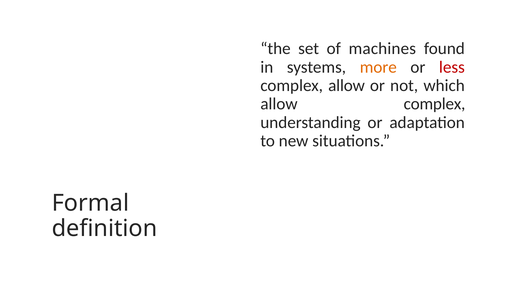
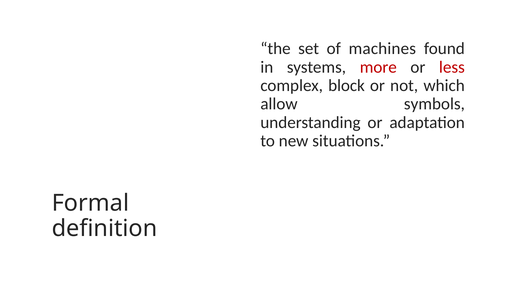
more colour: orange -> red (378, 67)
complex allow: allow -> block (346, 86)
allow complex: complex -> symbols (434, 104)
